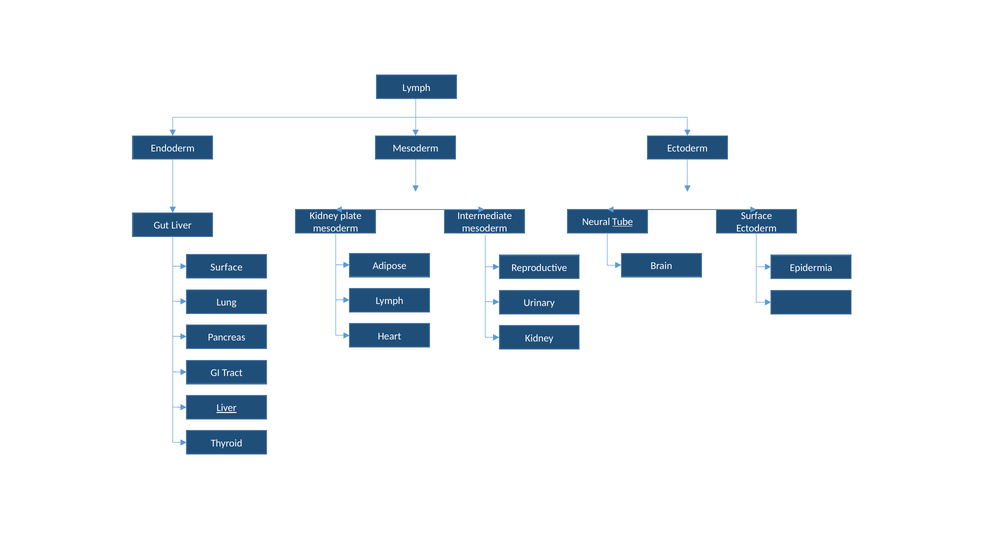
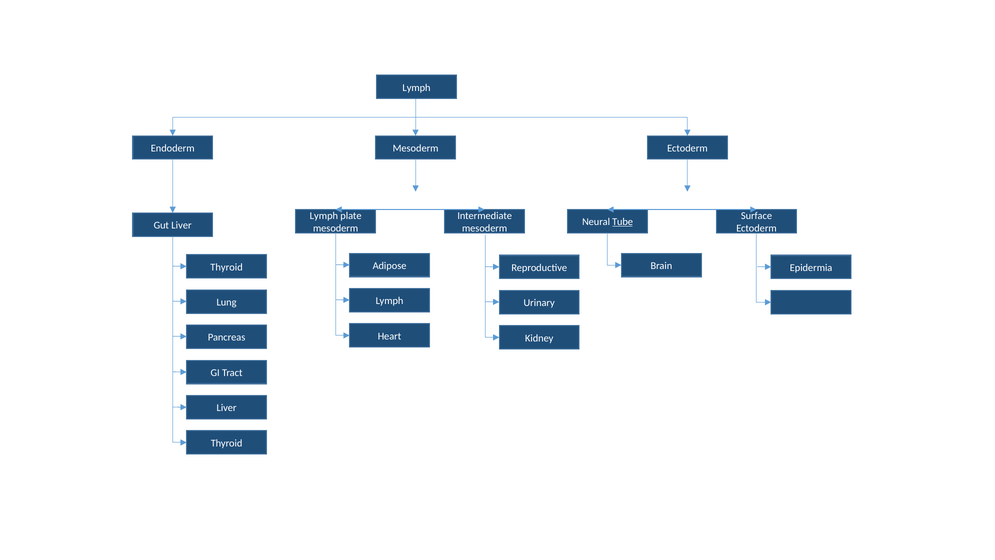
Kidney: Kidney -> Lymph (324, 216)
Surface: Surface -> Thyroid (227, 267)
Liver underline: present -> none (227, 408)
